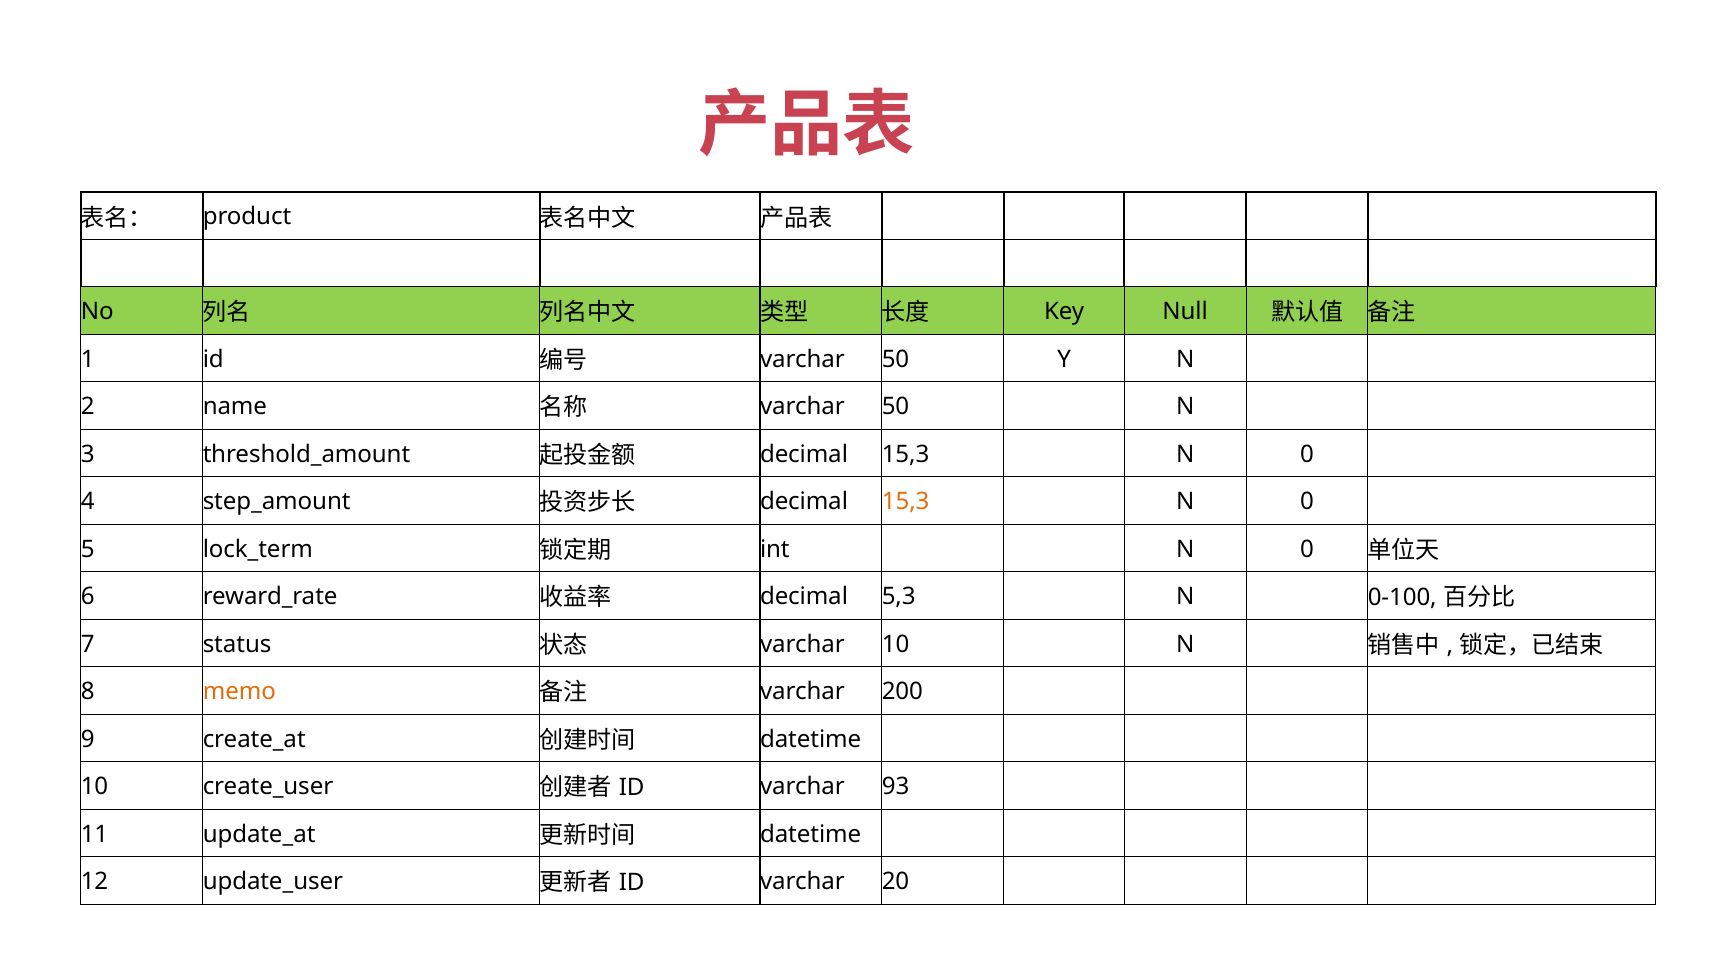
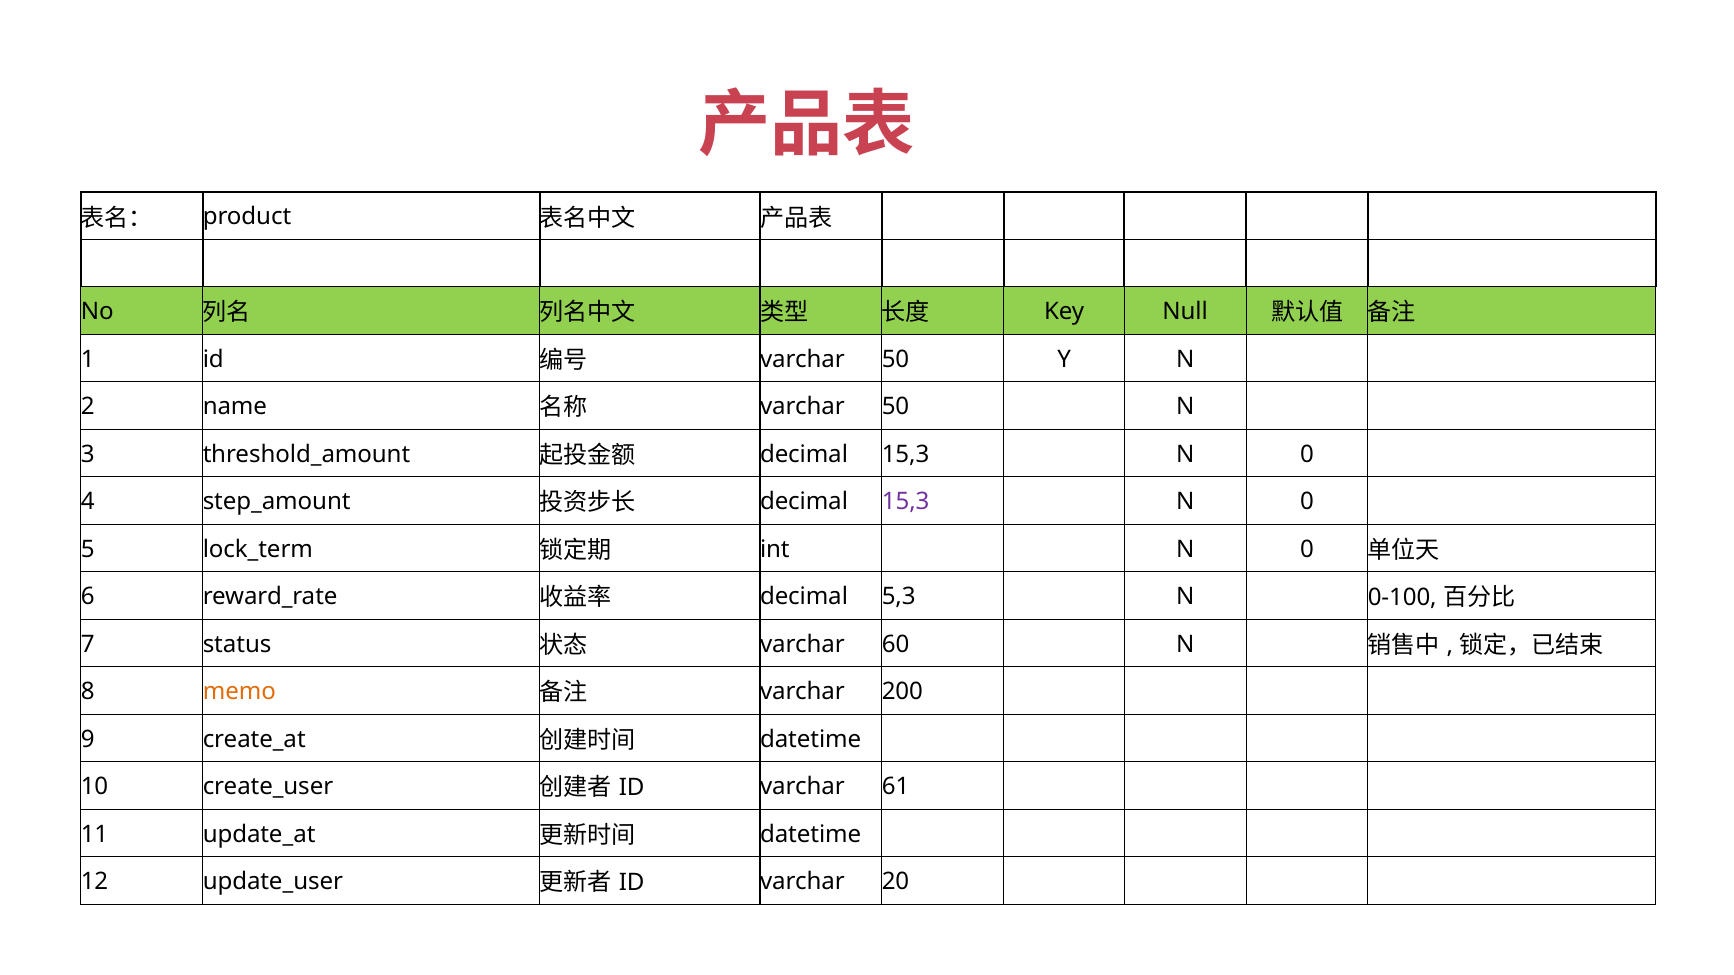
15,3 colour: orange -> purple (906, 502)
varchar 10: 10 -> 60 (896, 645)
93: 93 -> 61 (896, 787)
